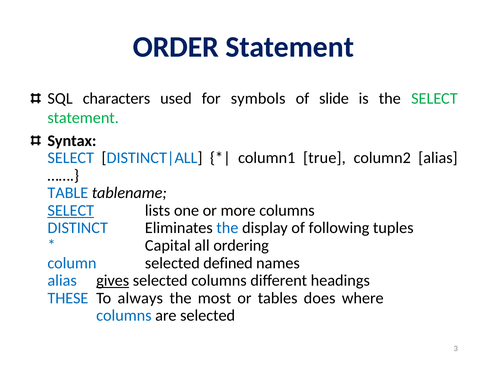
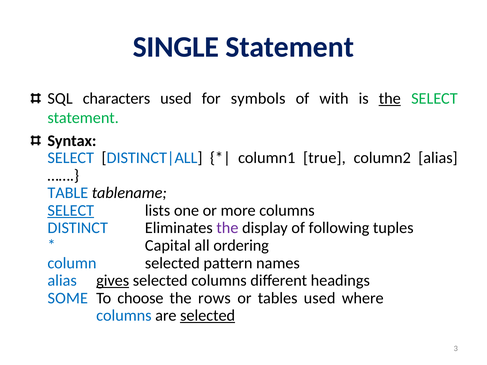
ORDER: ORDER -> SINGLE (176, 47)
slide: slide -> with (334, 99)
the underline: none -> present (390, 99)
the colour: blue -> purple (227, 228)
defined: defined -> pattern (228, 263)
THESE: THESE -> SOME (68, 298)
always: always -> choose (140, 298)
most: most -> rows (214, 298)
tables does: does -> used (320, 298)
selected underline: none -> present (208, 316)
